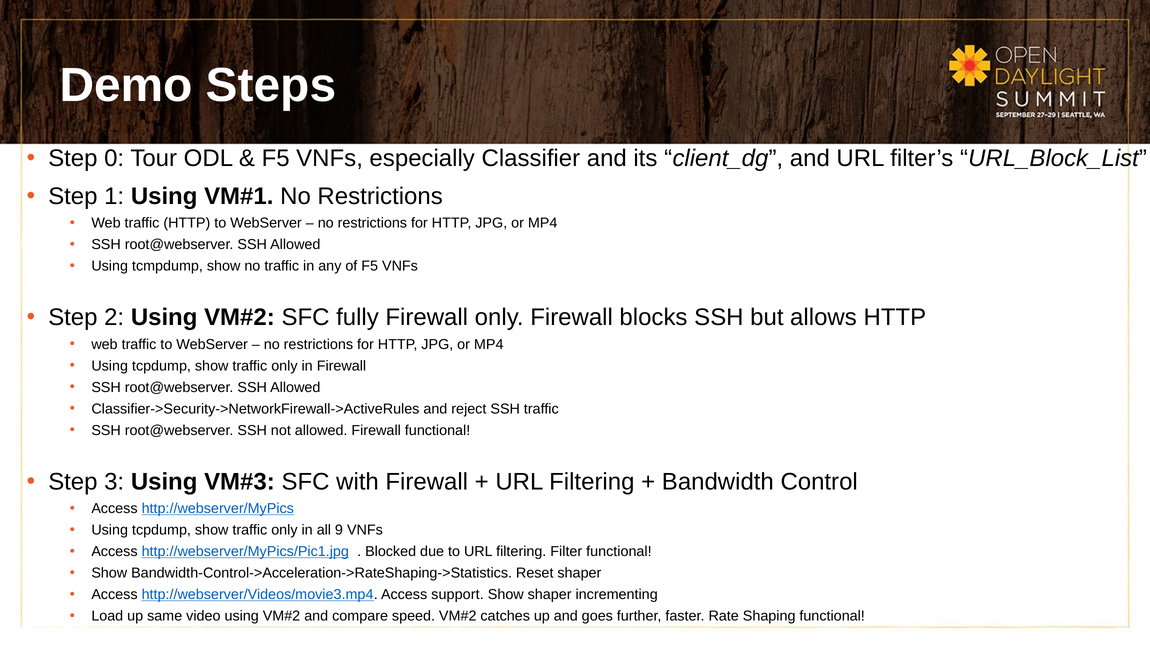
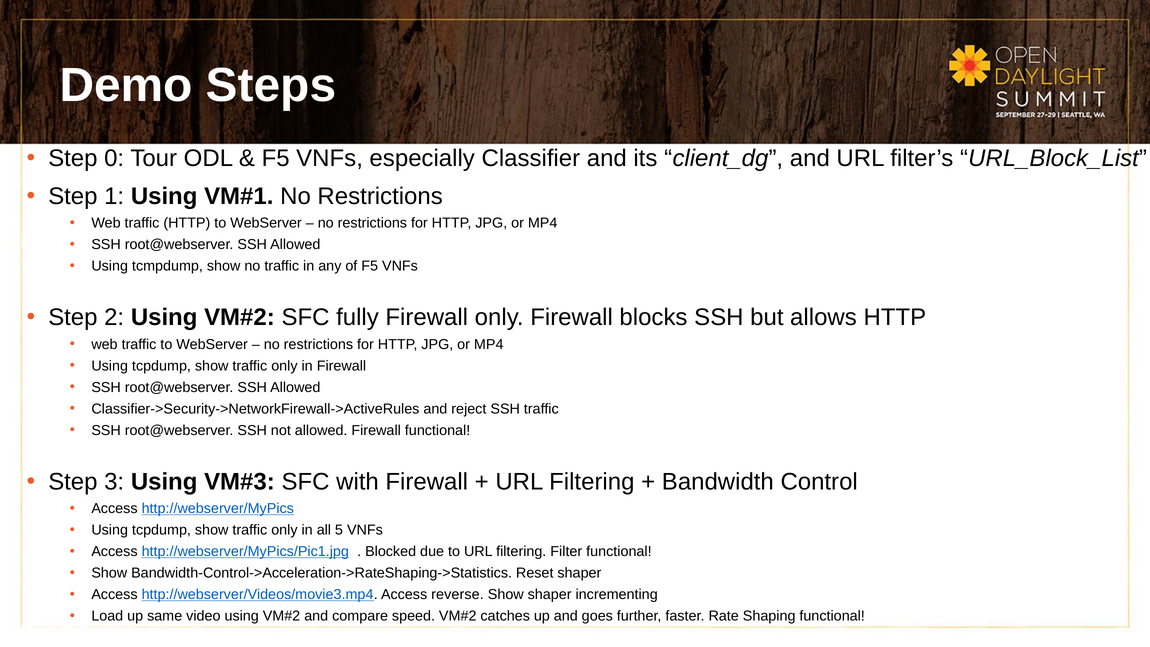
9: 9 -> 5 (339, 530)
support: support -> reverse (457, 594)
